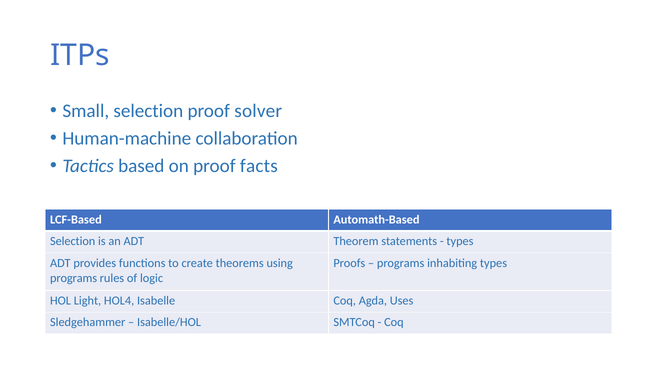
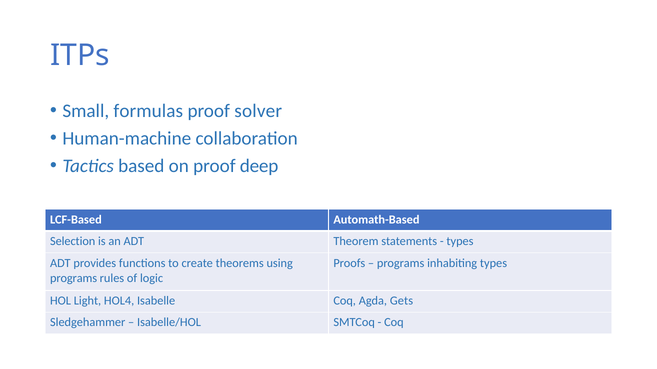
Small selection: selection -> formulas (148, 111)
facts: facts -> deep (259, 166)
Uses: Uses -> Gets (402, 301)
